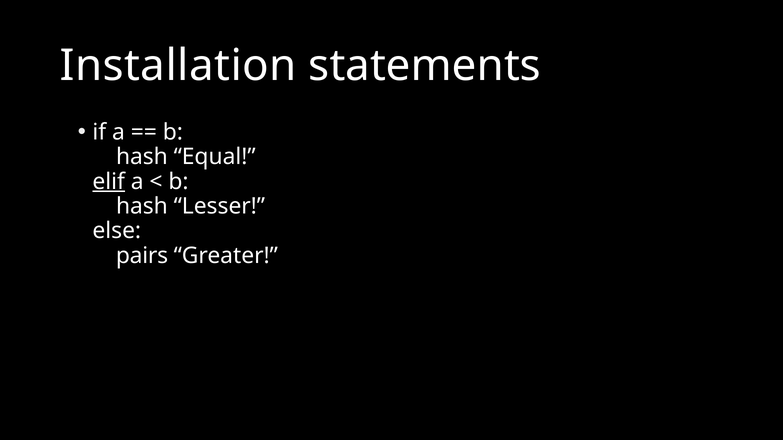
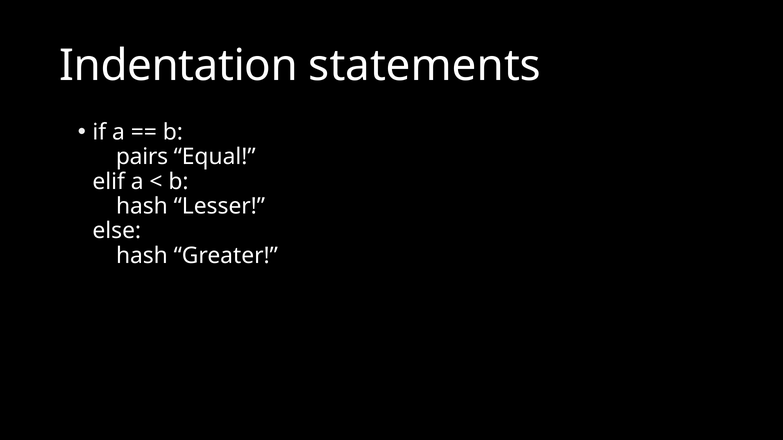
Installation: Installation -> Indentation (179, 66)
hash: hash -> pairs (142, 157)
elif underline: present -> none (109, 182)
pairs: pairs -> hash (142, 256)
